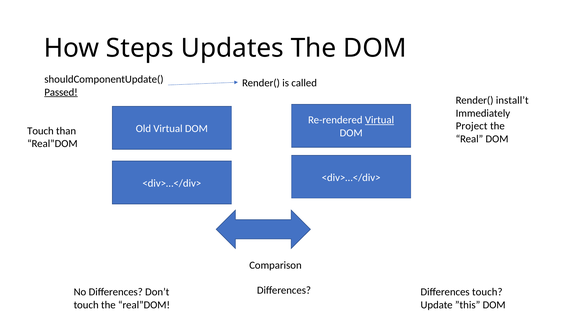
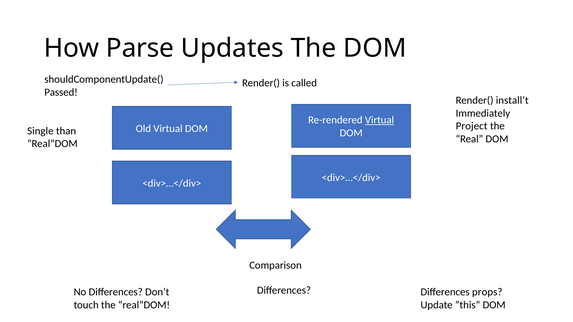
Steps: Steps -> Parse (140, 48)
Passed underline: present -> none (61, 92)
Touch: Touch -> Single (40, 131)
Differences touch: touch -> props (487, 292)
